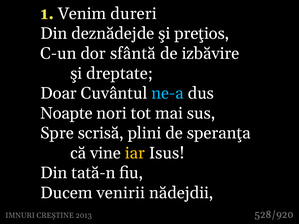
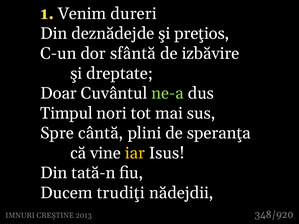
ne-a colour: light blue -> light green (168, 93)
Noapte: Noapte -> Timpul (66, 113)
scrisă: scrisă -> cântă (101, 133)
venirii: venirii -> trudiţi (121, 193)
528/920: 528/920 -> 348/920 (274, 215)
